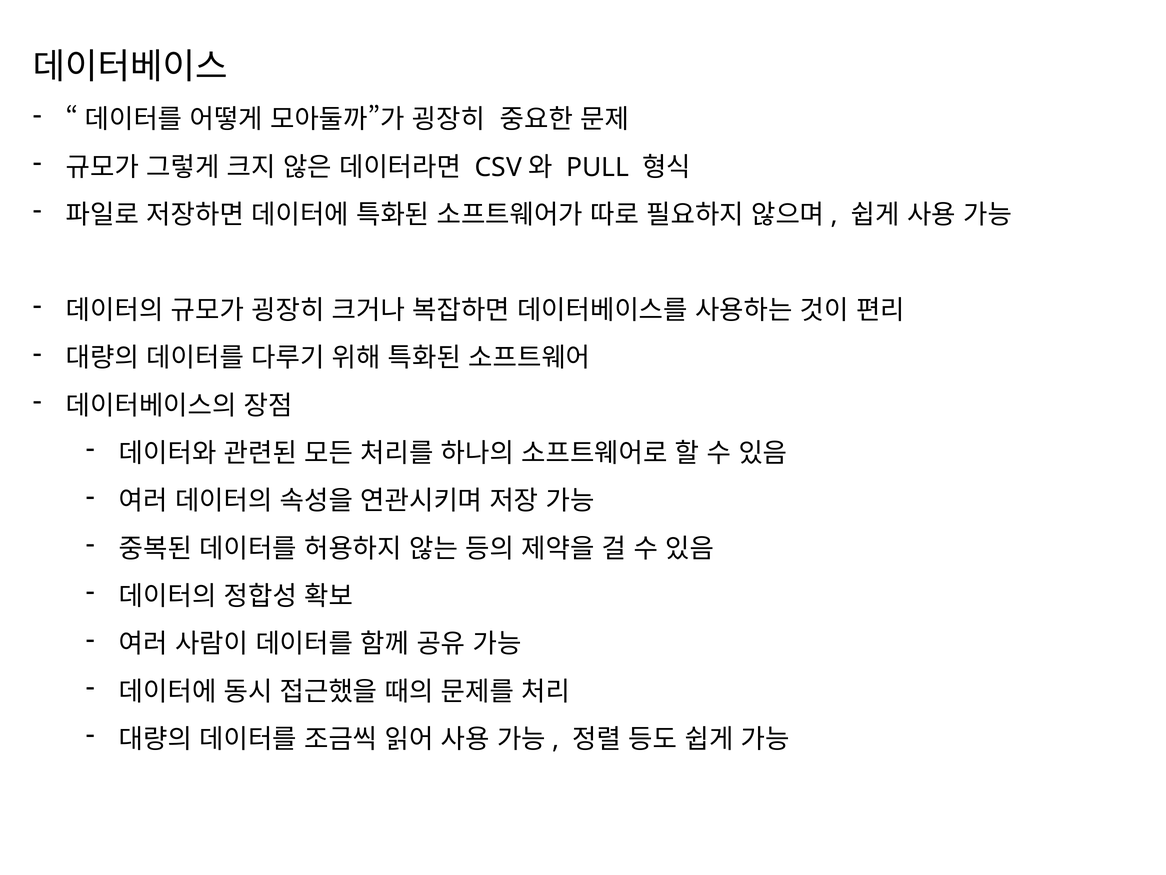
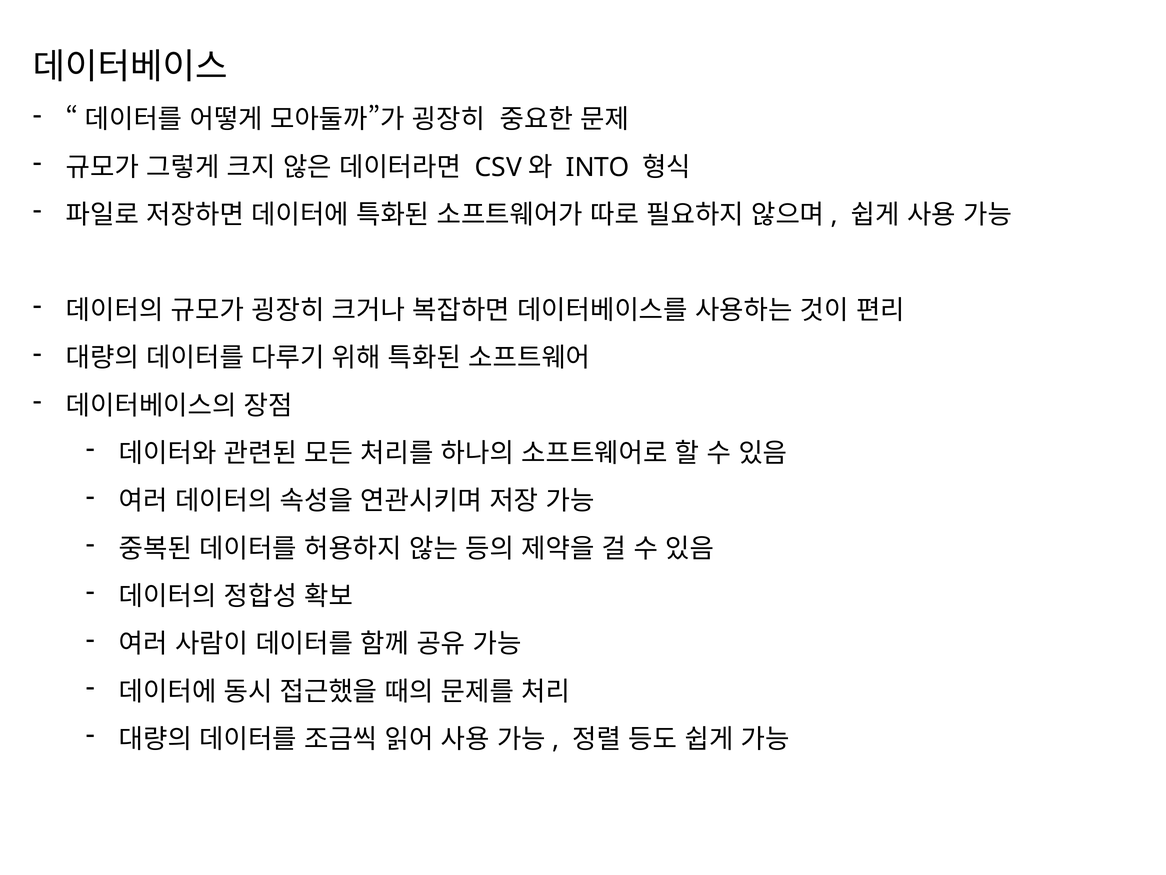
PULL: PULL -> INTO (598, 167)
